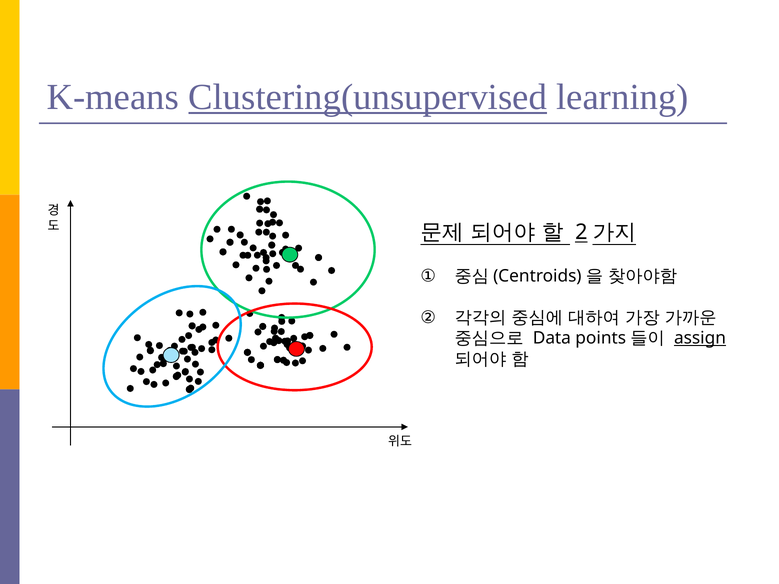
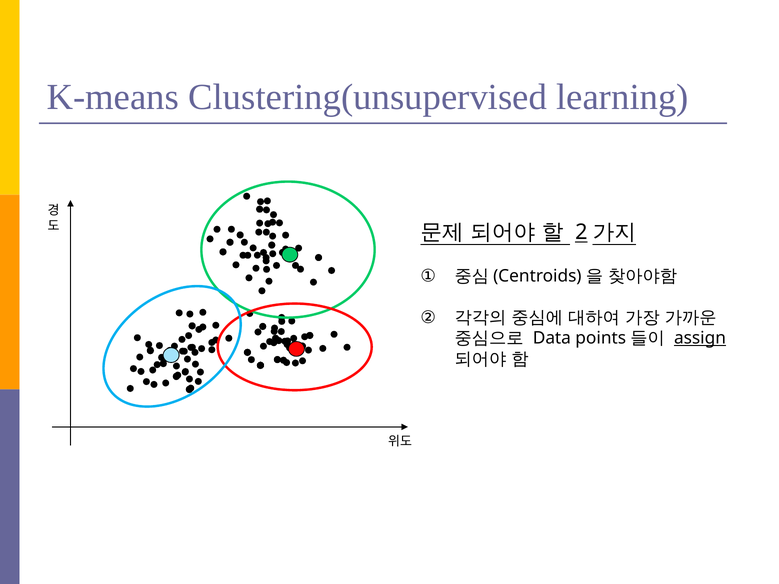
Clustering(unsupervised underline: present -> none (368, 97)
